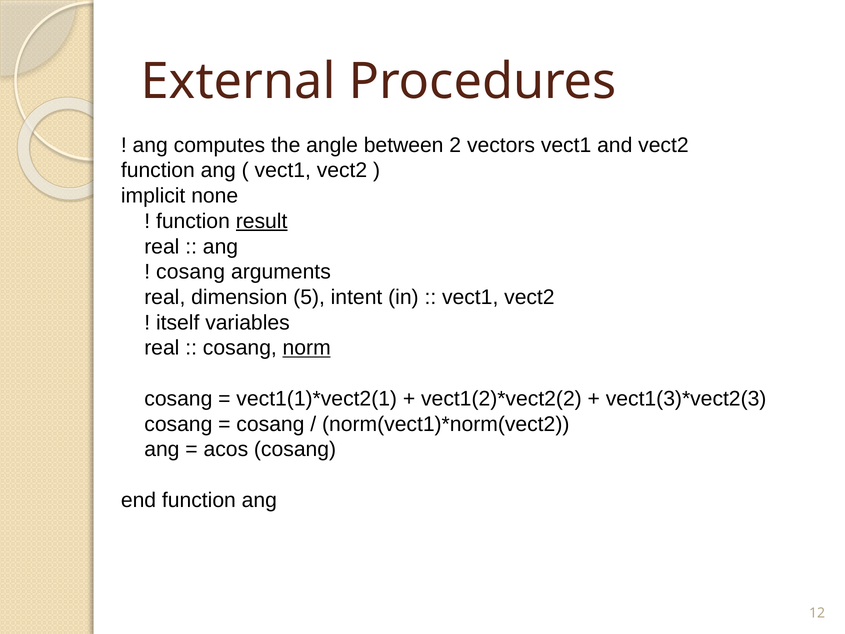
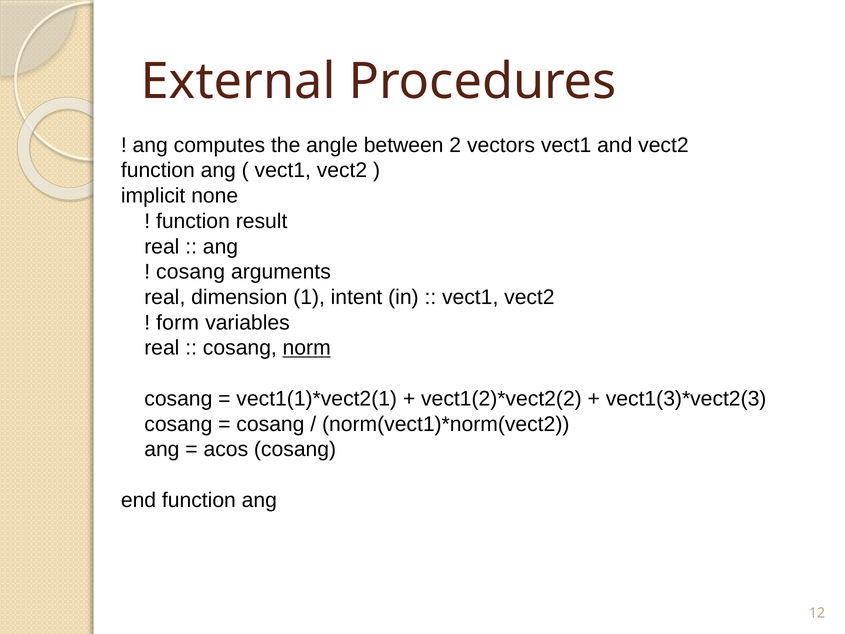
result underline: present -> none (262, 221)
5: 5 -> 1 (309, 297)
itself: itself -> form (178, 322)
